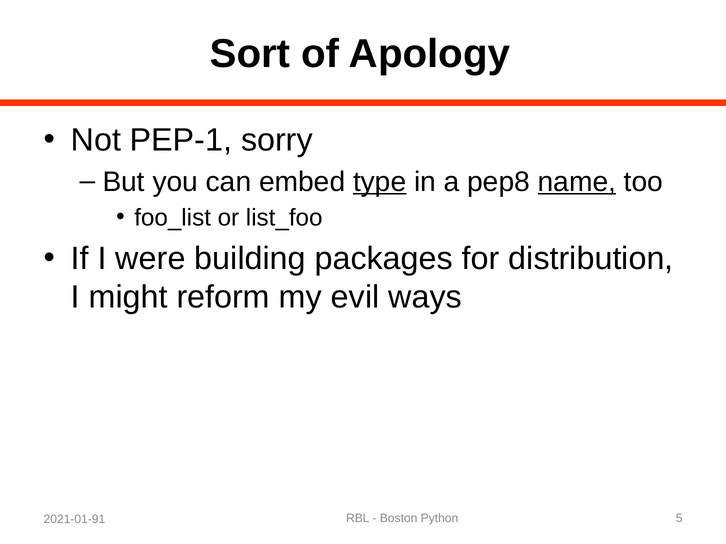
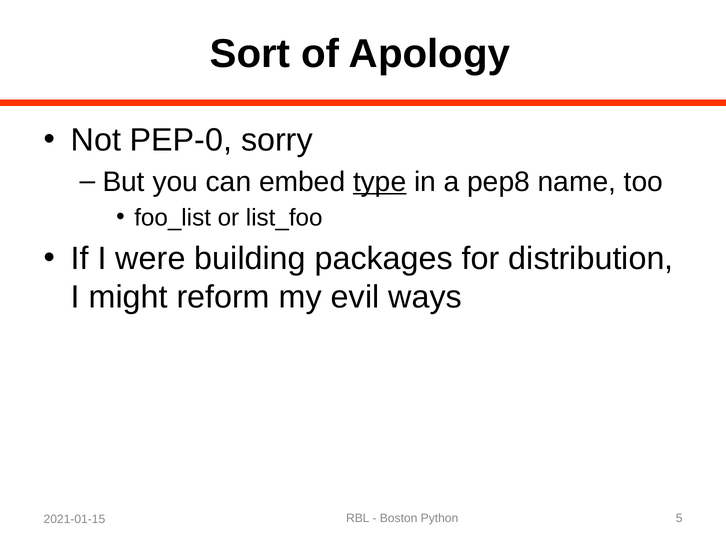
PEP-1: PEP-1 -> PEP-0 (181, 140)
name underline: present -> none (577, 182)
2021-01-91: 2021-01-91 -> 2021-01-15 (74, 520)
